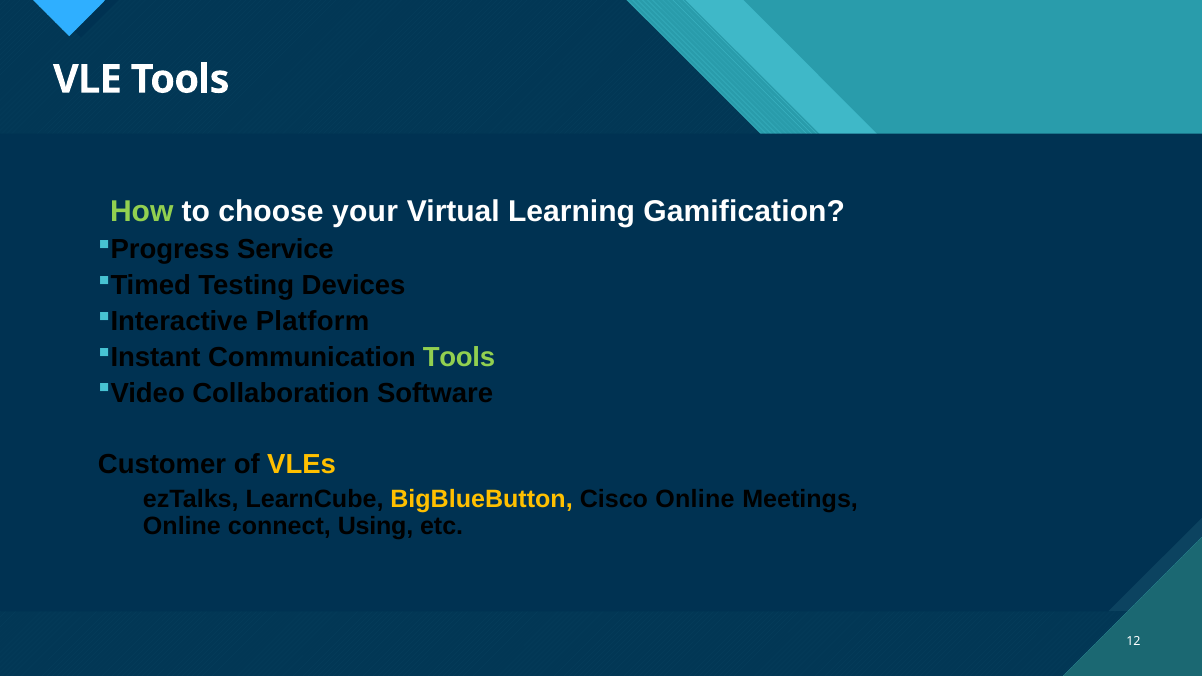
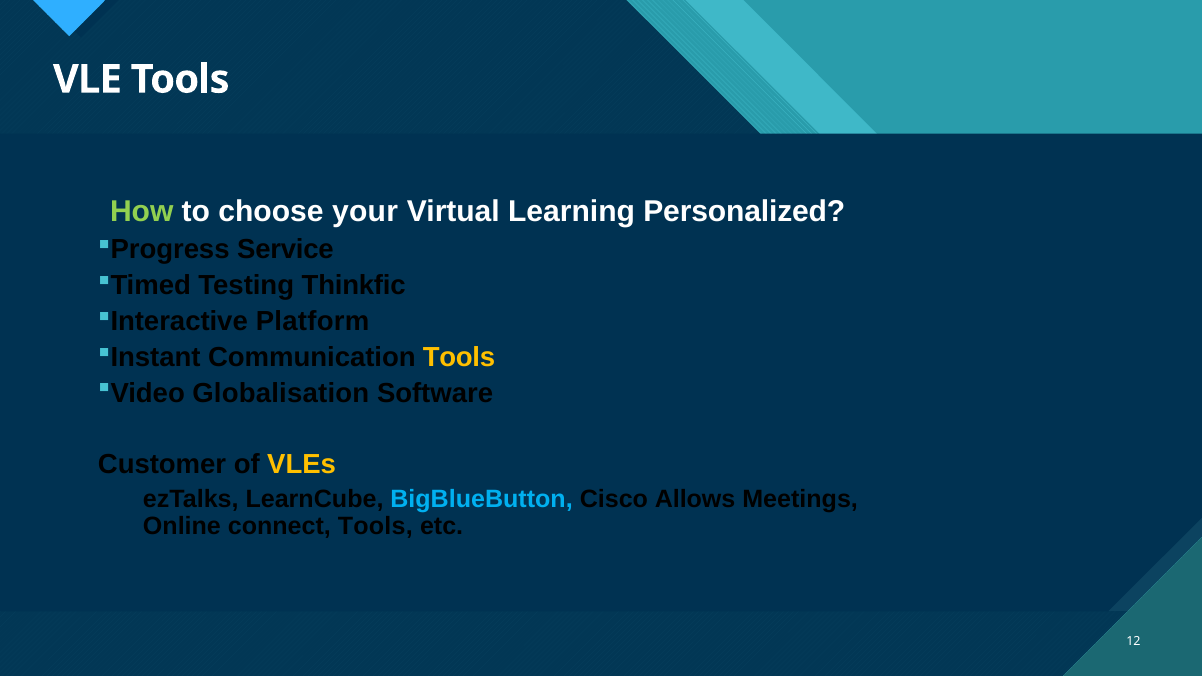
Gamification: Gamification -> Personalized (744, 212)
Devices: Devices -> Thinkfic (354, 285)
Tools colour: light green -> yellow (459, 357)
Collaboration: Collaboration -> Globalisation (281, 393)
BigBlueButton colour: yellow -> light blue (482, 500)
Cisco Online: Online -> Allows (695, 500)
connect Using: Using -> Tools (375, 527)
